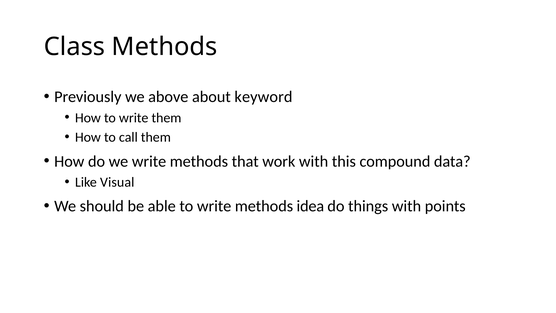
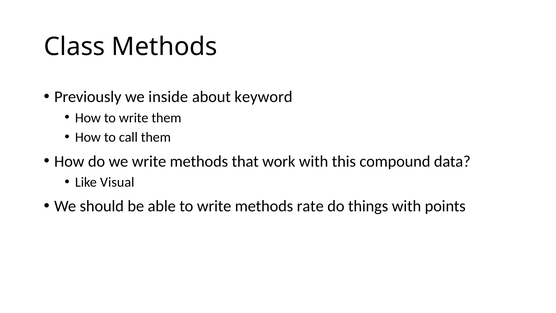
above: above -> inside (168, 97)
idea: idea -> rate (310, 206)
